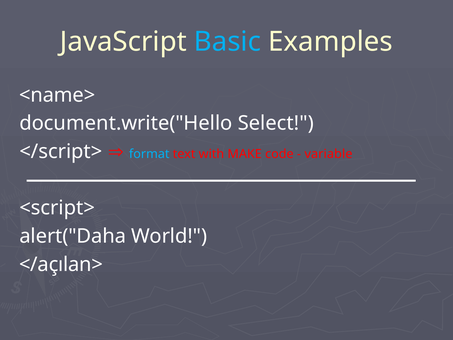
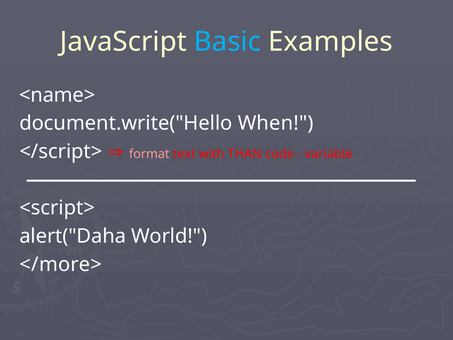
Select: Select -> When (276, 123)
format colour: light blue -> pink (149, 154)
MAKE: MAKE -> THAN (245, 154)
</açılan>: </açılan> -> </more> (61, 264)
